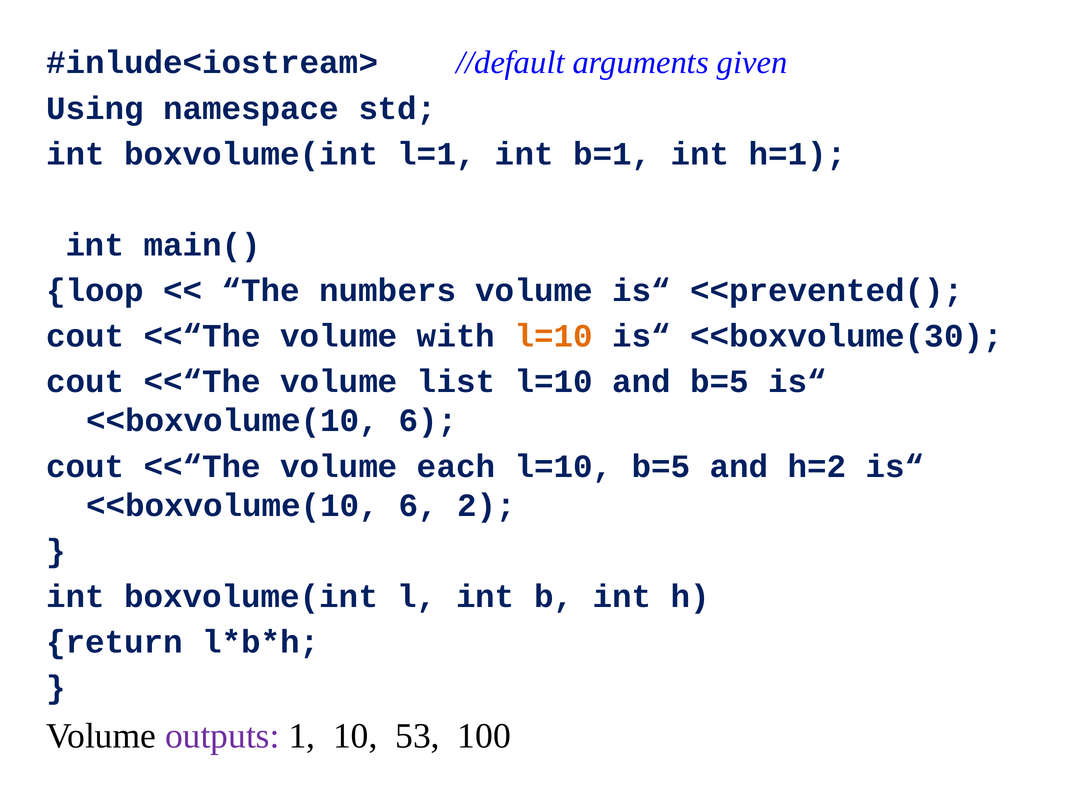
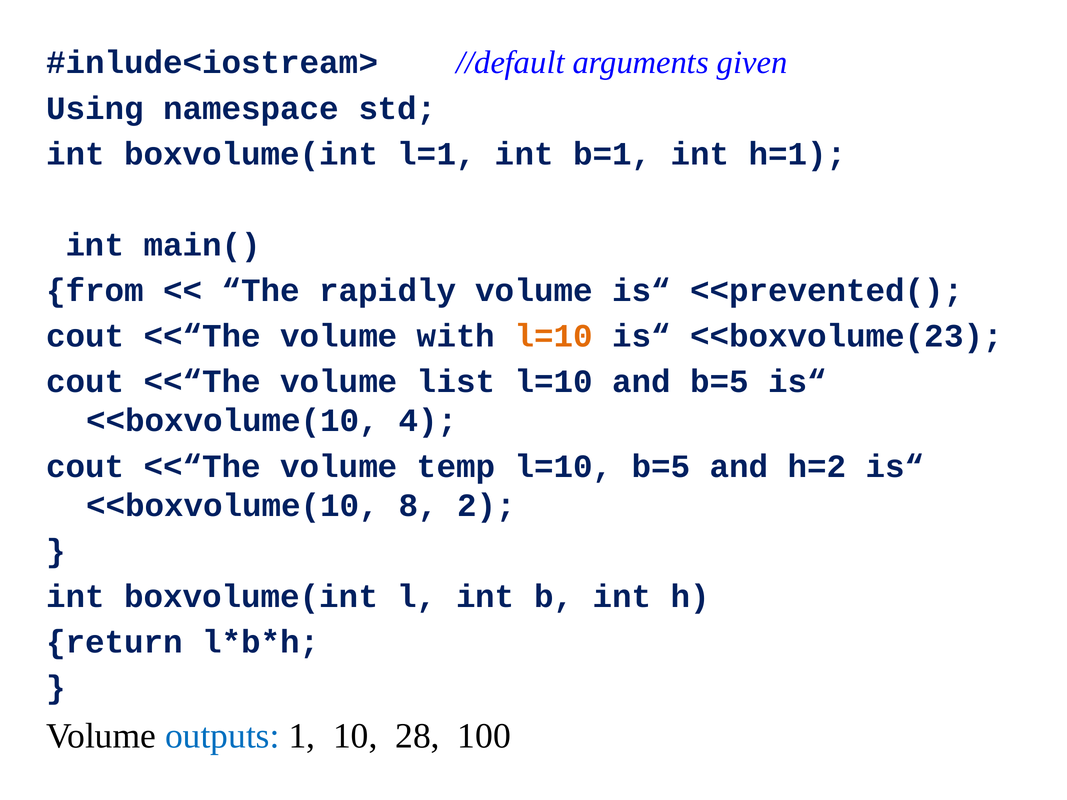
loop: loop -> from (95, 291)
numbers: numbers -> rapidly (388, 291)
<<boxvolume(30: <<boxvolume(30 -> <<boxvolume(23 (846, 336)
6: 6 -> 4 (428, 421)
each: each -> temp (456, 466)
6: 6 -> 8 (418, 505)
outputs colour: purple -> blue (222, 736)
53: 53 -> 28 (417, 736)
